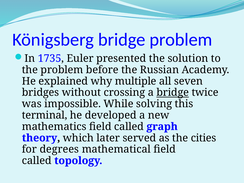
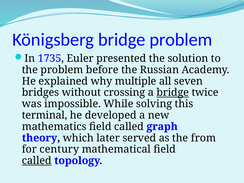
cities: cities -> from (203, 138)
degrees: degrees -> century (59, 149)
called underline: none -> present (37, 161)
